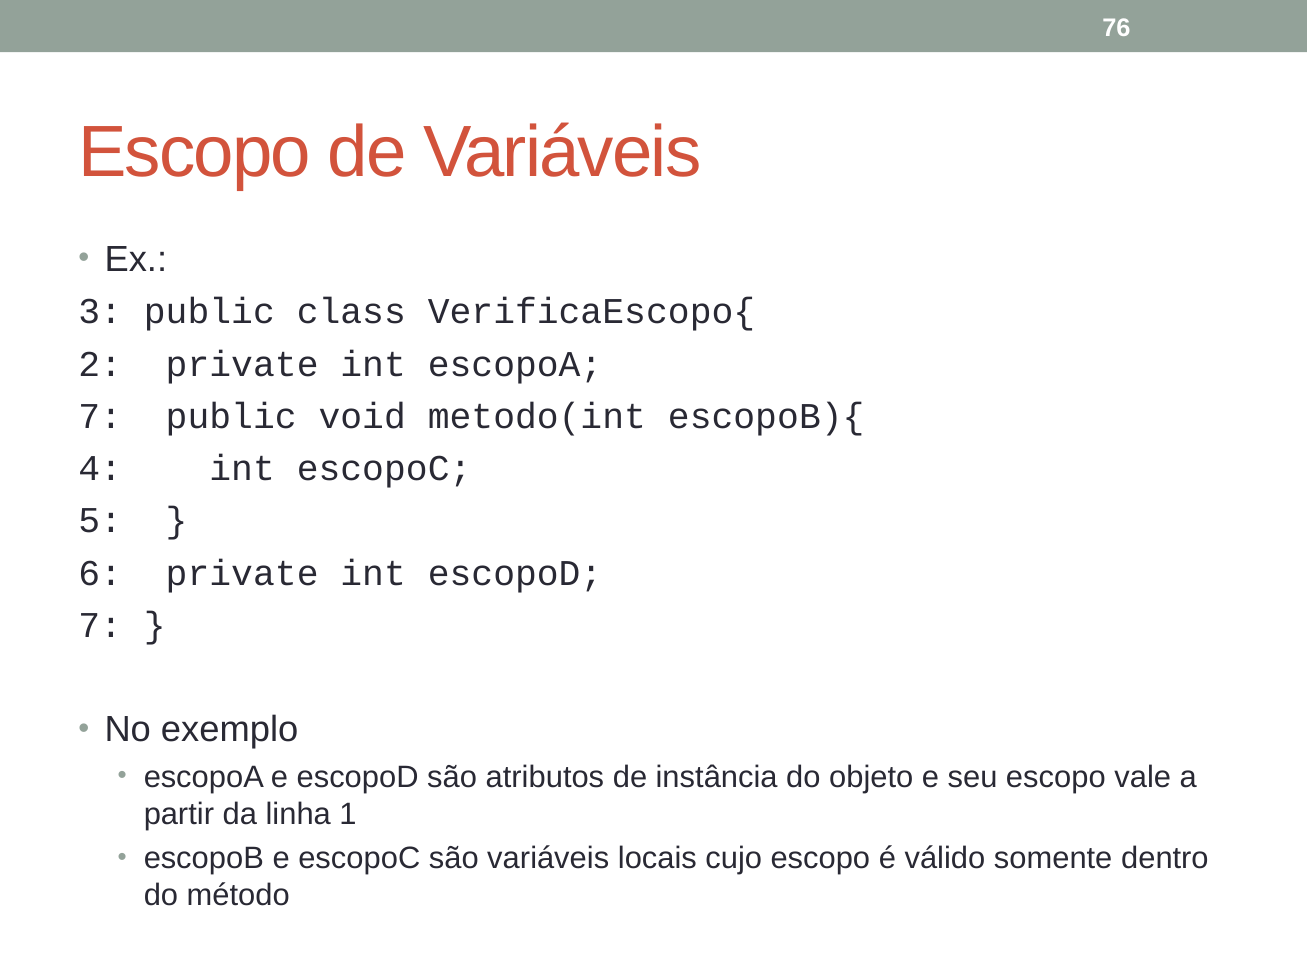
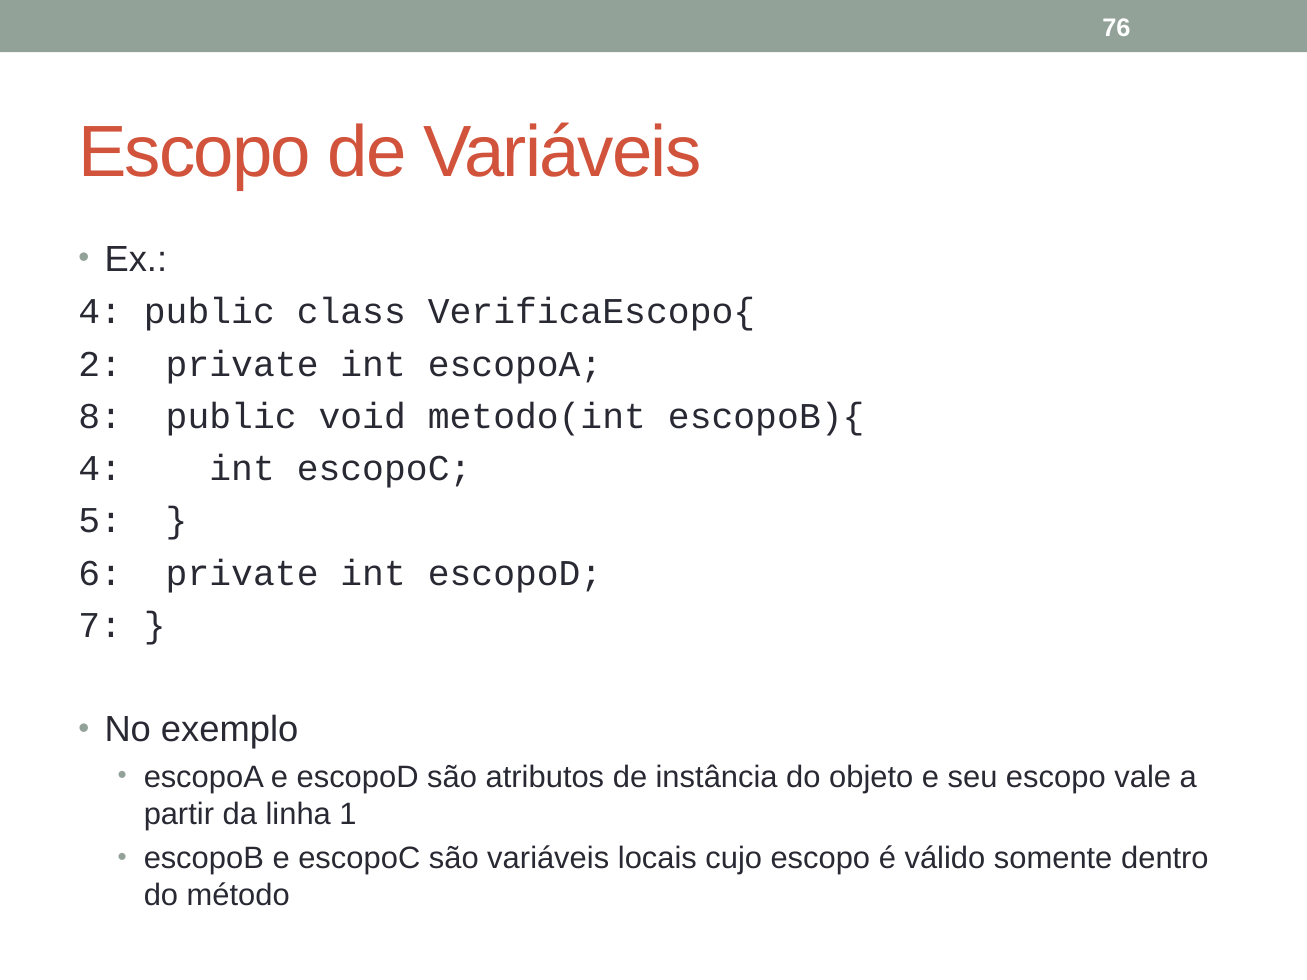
3: 3 -> 4 (100, 312)
7: 7 -> 8 (100, 416)
